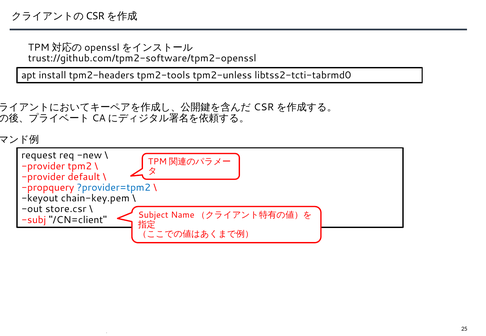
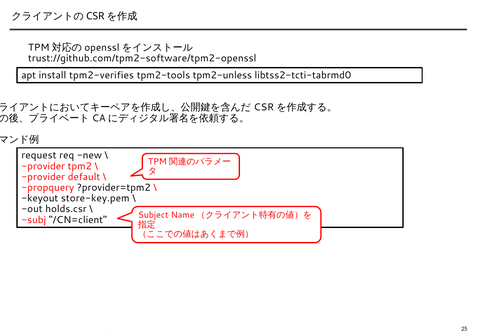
tpm2-headers: tpm2-headers -> tpm2-verifies (102, 75)
?provider=tpm2 colour: blue -> black (114, 188)
chain-key.pem: chain-key.pem -> store-key.pem (95, 199)
store.csr: store.csr -> holds.csr (66, 209)
